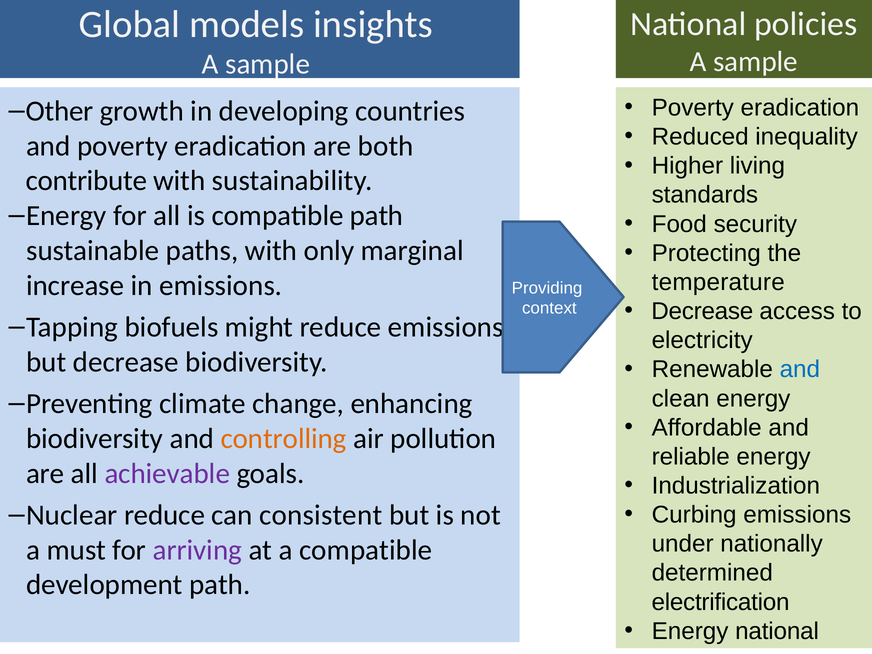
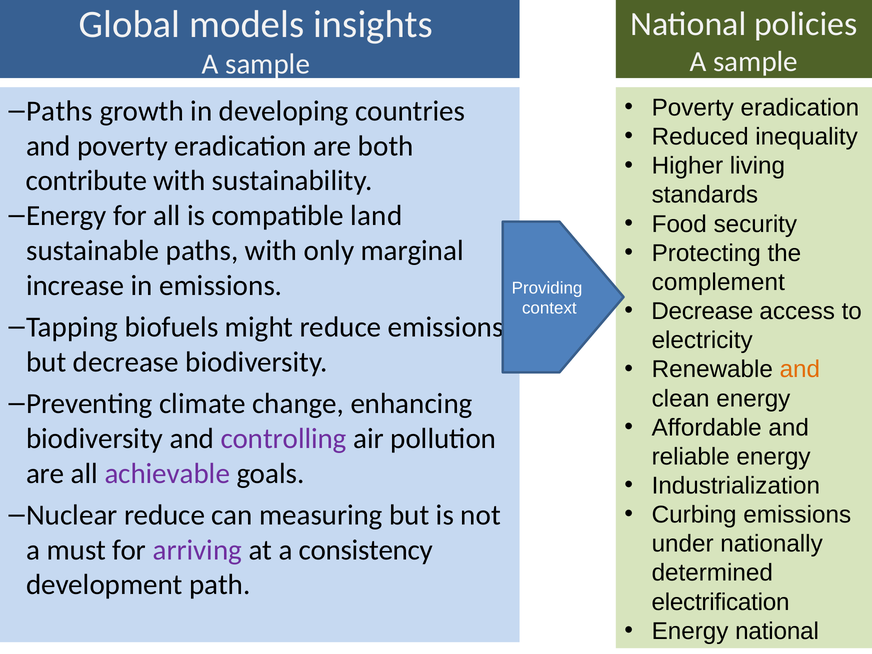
Other: Other -> Paths (59, 111)
compatible path: path -> land (376, 216)
temperature: temperature -> complement (718, 282)
and colour: blue -> orange (800, 369)
controlling colour: orange -> purple (284, 439)
consistent: consistent -> measuring (321, 515)
a compatible: compatible -> consistency (366, 550)
